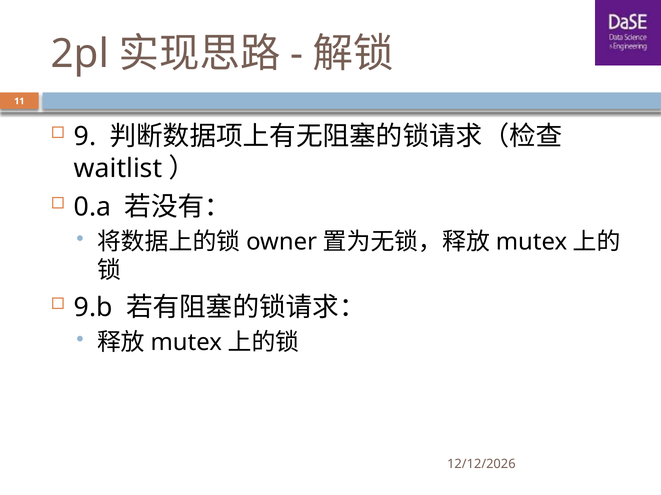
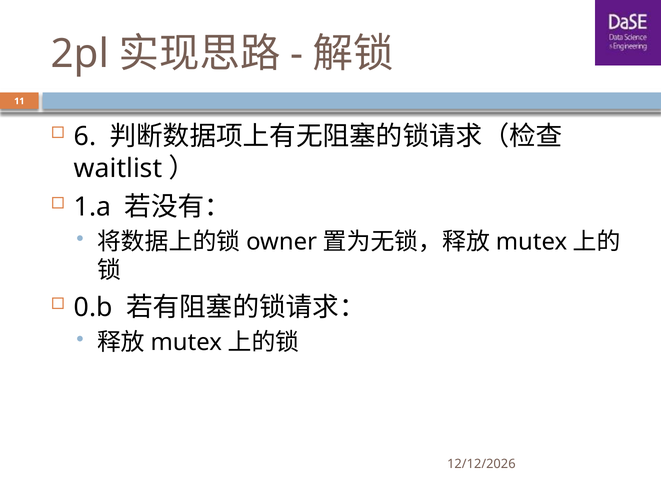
9: 9 -> 6 (85, 137)
0.a: 0.a -> 1.a (93, 207)
9.b: 9.b -> 0.b (93, 308)
